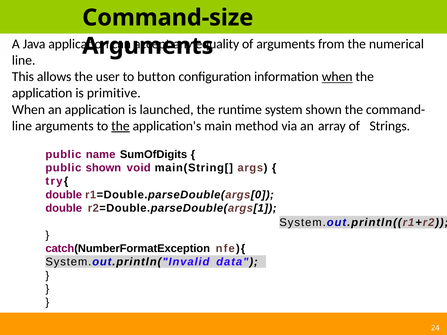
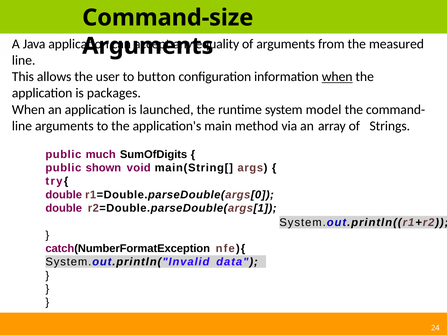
numerical: numerical -> measured (396, 44)
primitive: primitive -> packages (114, 93)
system shown: shown -> model (324, 110)
the underline: present -> none (120, 126)
name: name -> much (101, 155)
